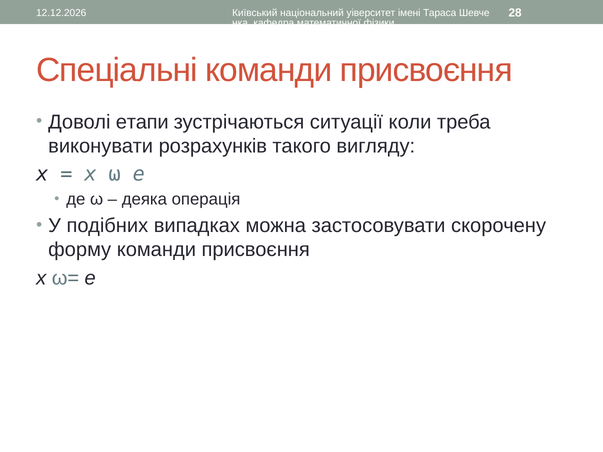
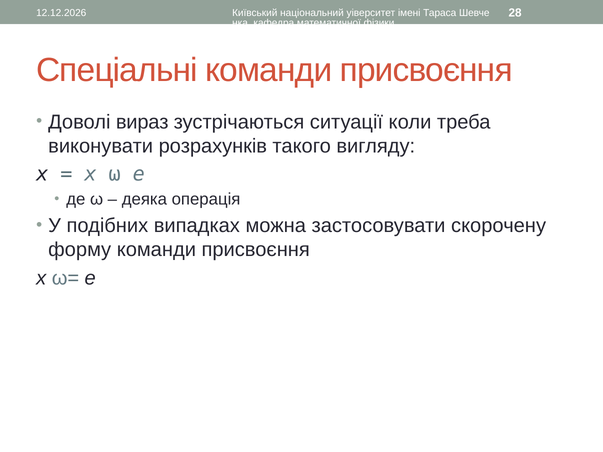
етапи: етапи -> вираз (142, 122)
